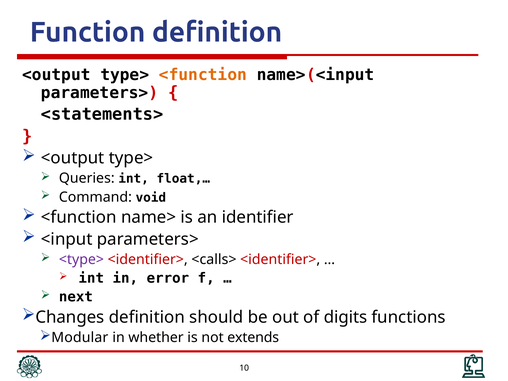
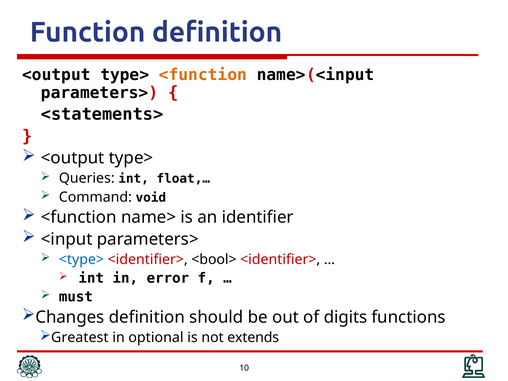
<type> colour: purple -> blue (81, 259)
<calls>: <calls> -> <bool> (214, 259)
next: next -> must (76, 297)
Modular: Modular -> Greatest (80, 337)
whether: whether -> optional (156, 337)
